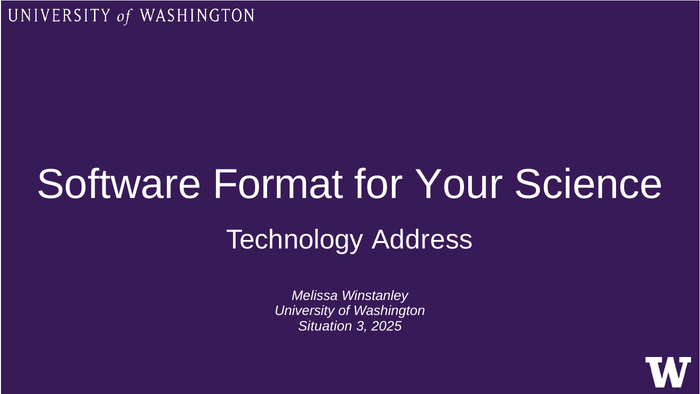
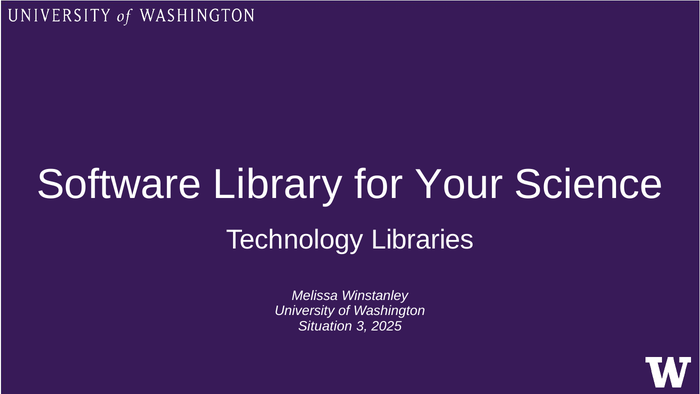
Format: Format -> Library (278, 184)
Address: Address -> Libraries (423, 240)
